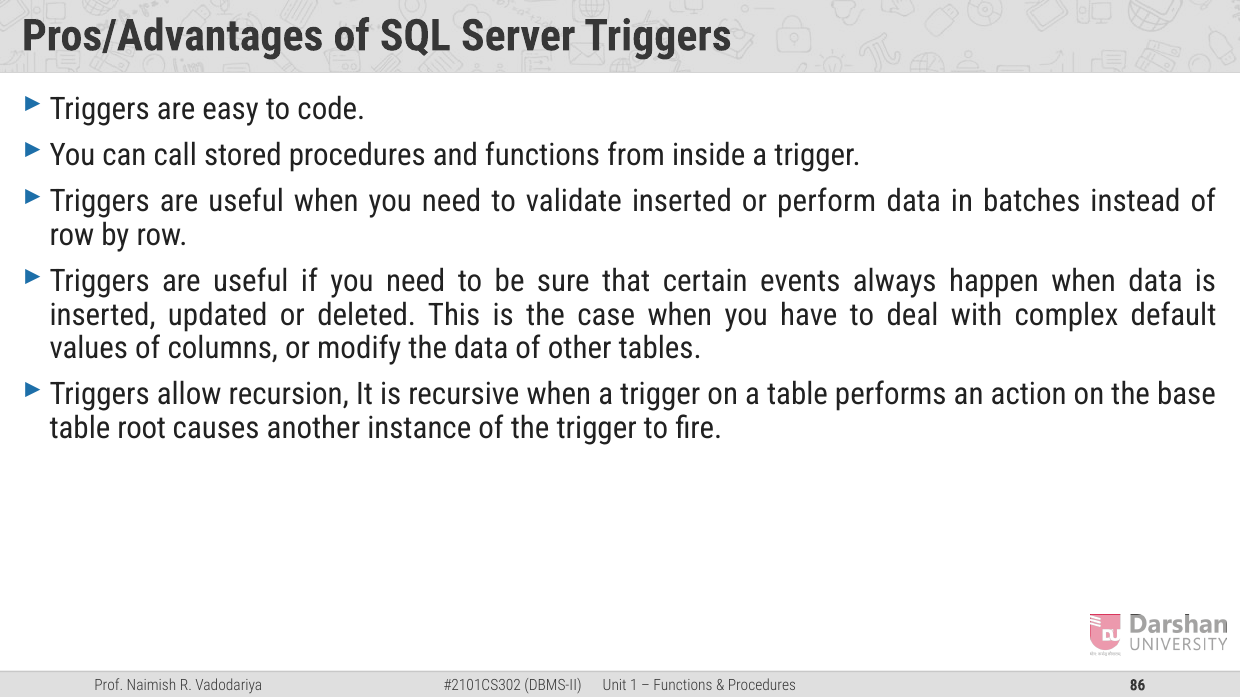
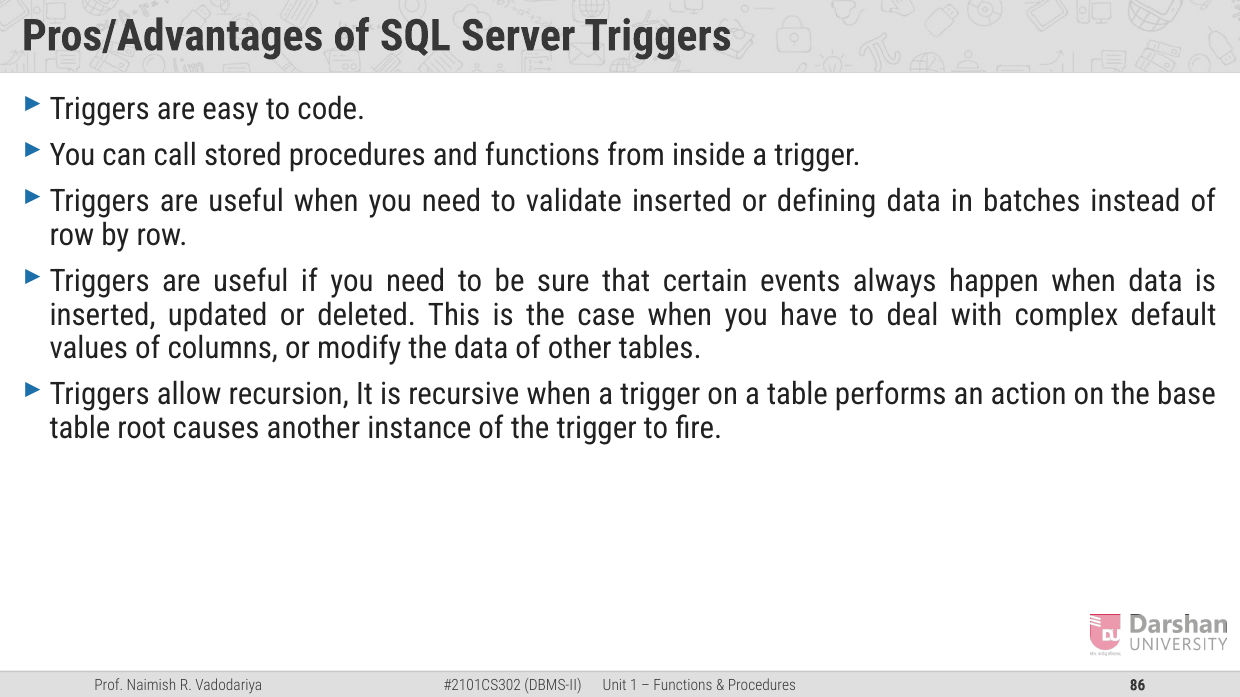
perform: perform -> defining (827, 202)
